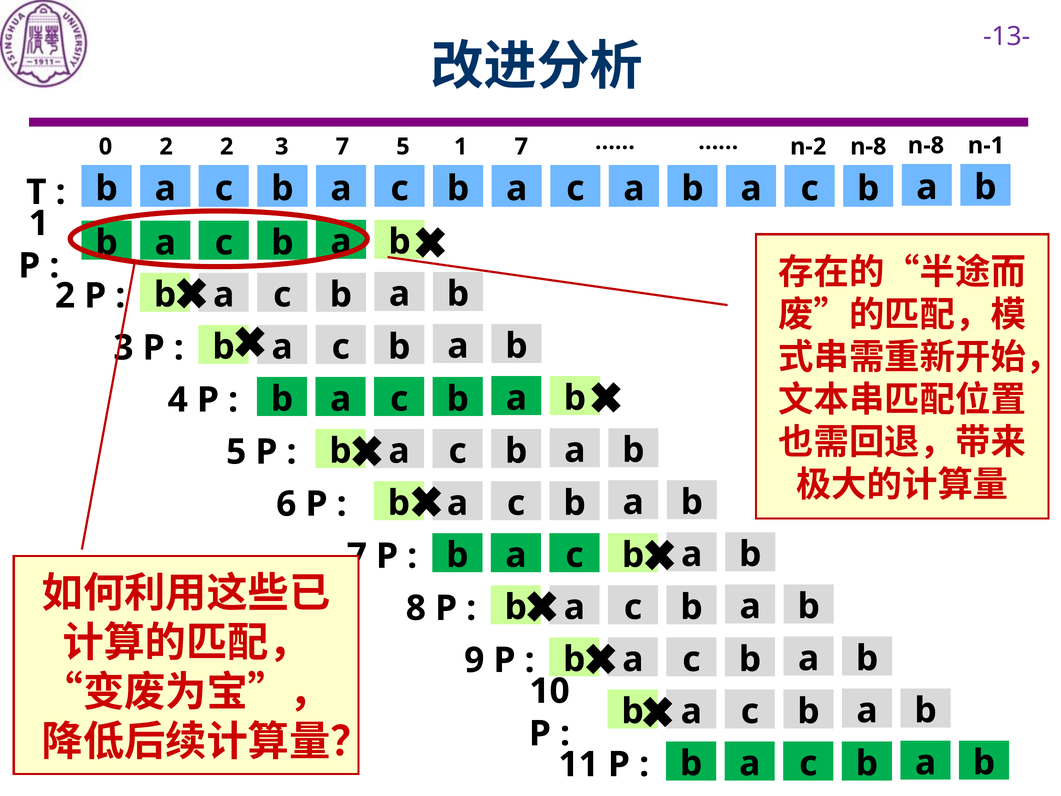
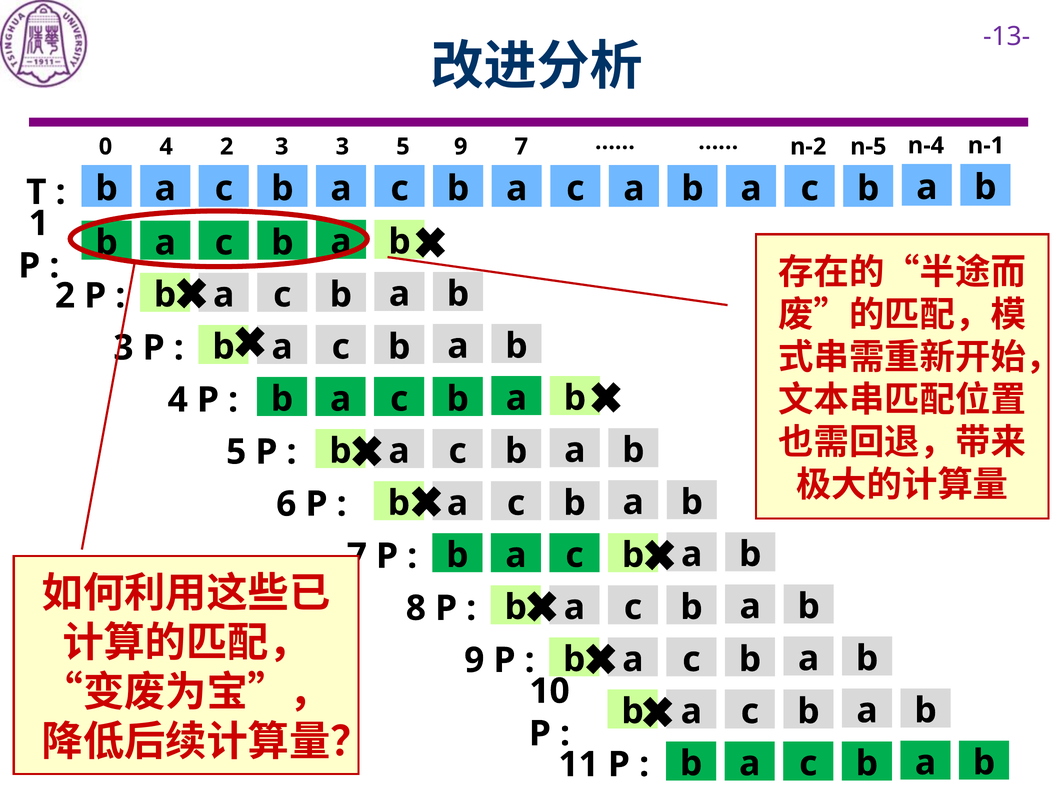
n-8: n-8 -> n-4 (926, 145)
0 2: 2 -> 4 (166, 147)
3 7: 7 -> 3 (342, 147)
5 1: 1 -> 9 (461, 147)
n-2 n-8: n-8 -> n-5 (868, 147)
